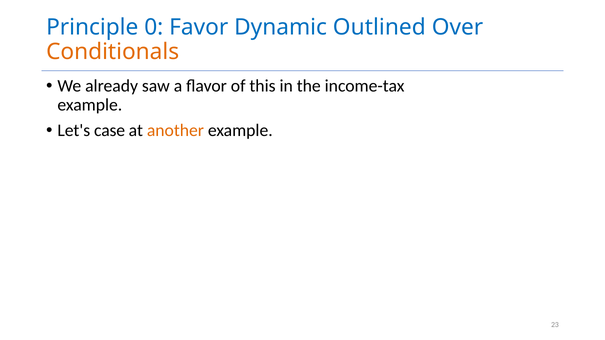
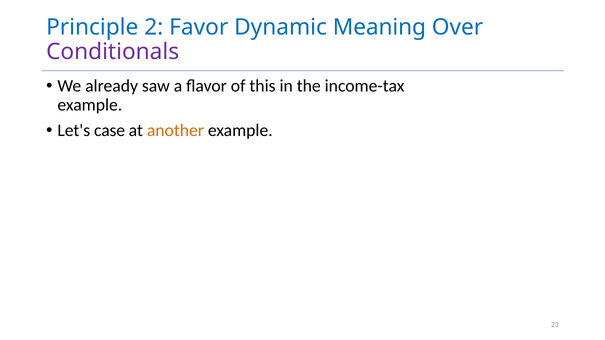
0: 0 -> 2 (154, 27)
Outlined: Outlined -> Meaning (379, 27)
Conditionals colour: orange -> purple (113, 52)
